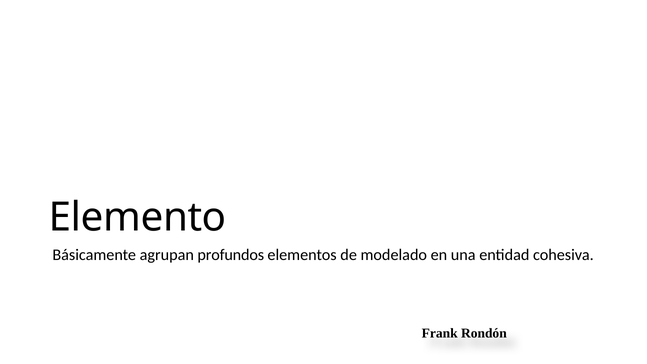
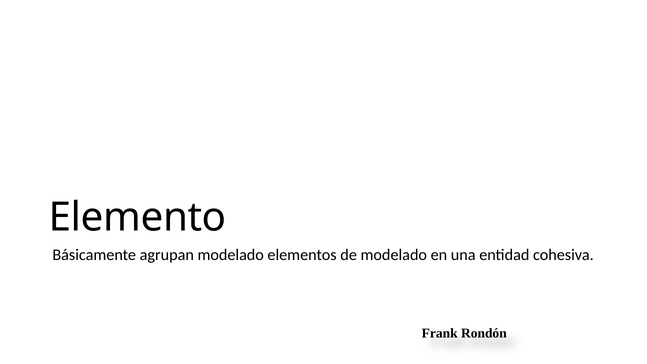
agrupan profundos: profundos -> modelado (231, 255)
